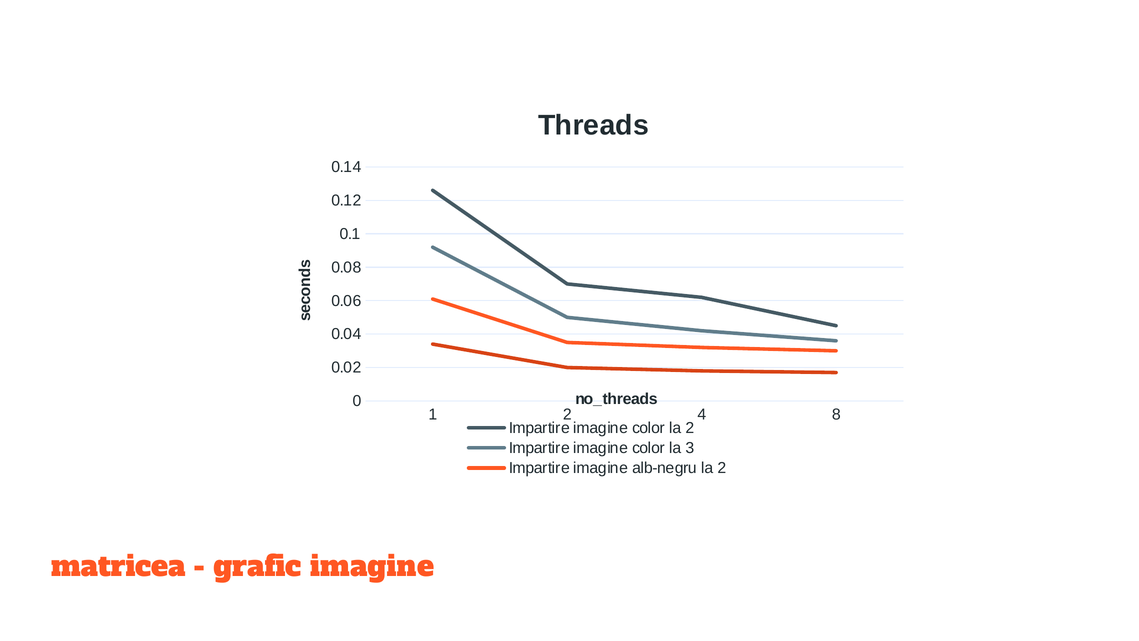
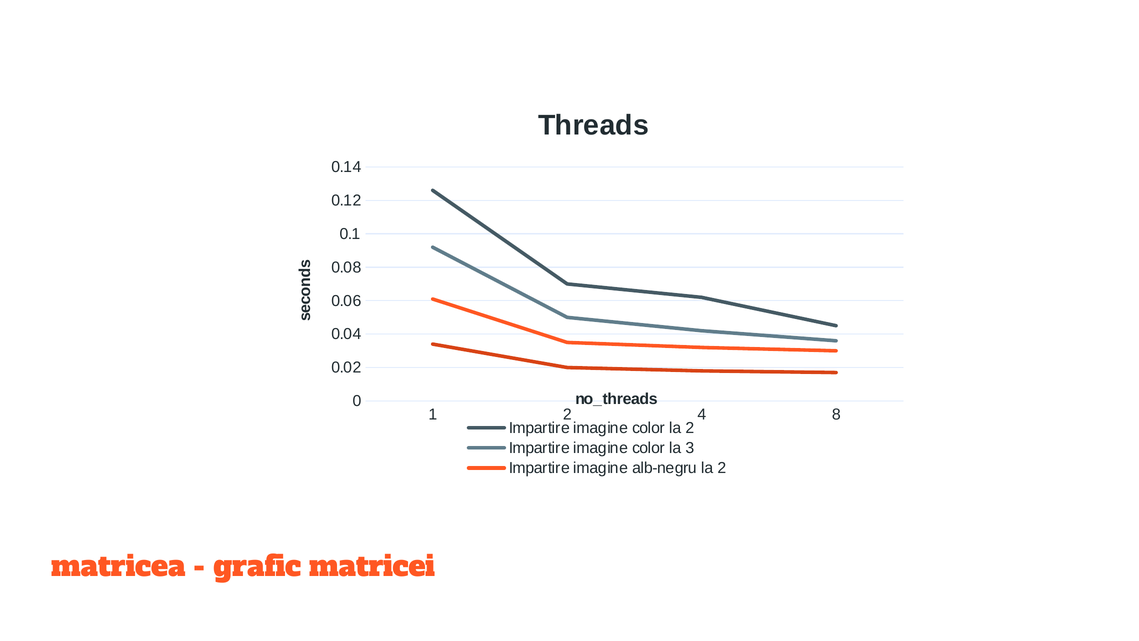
grafic imagine: imagine -> matricei (372, 567)
